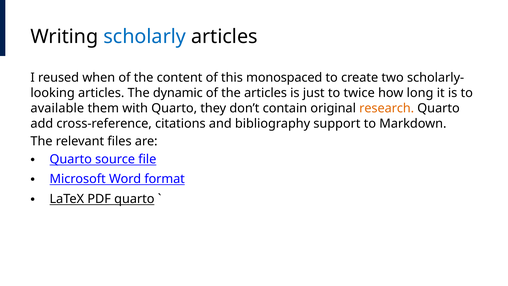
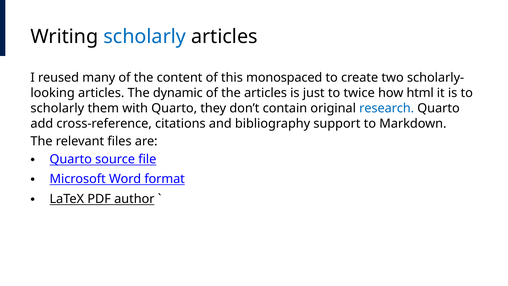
when: when -> many (99, 78)
long: long -> html (420, 93)
available: available -> scholarly (57, 108)
research colour: orange -> blue (387, 108)
PDF quarto: quarto -> author (134, 199)
